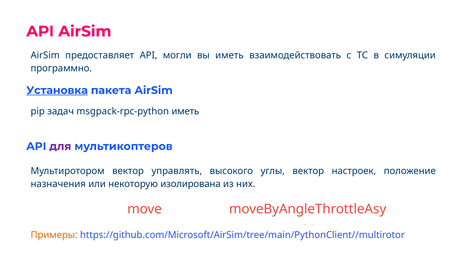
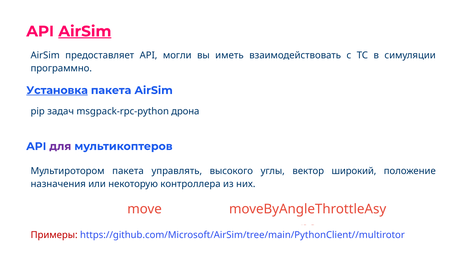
AirSim underline: none -> present (85, 31)
msgpack-rpc-python иметь: иметь -> дрона (185, 111)
Мультиротором вектор: вектор -> пакета (128, 171)
настроек: настроек -> широкий (354, 171)
изолирована: изолирована -> контроллера (190, 184)
Примеры colour: orange -> red (54, 235)
